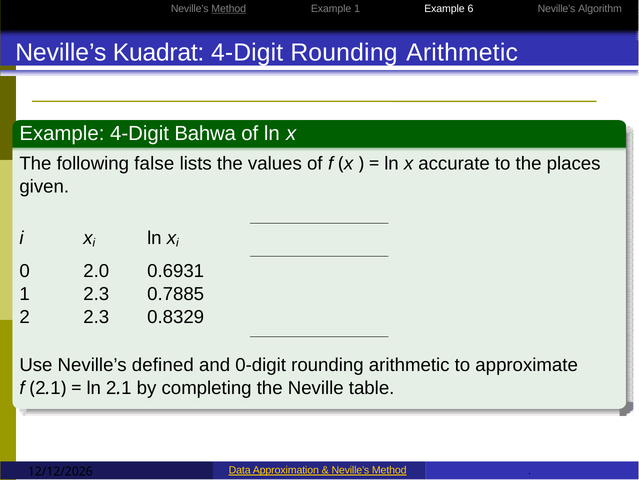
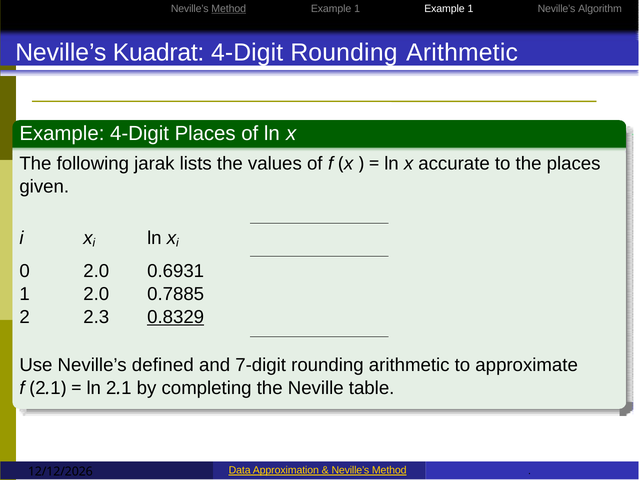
1 Example 6: 6 -> 1 (471, 9)
4-Digit Bahwa: Bahwa -> Places (205, 133)
false: false -> jarak (154, 163)
1 2.3: 2.3 -> 2.0 (96, 294)
0.8329 underline: none -> present (176, 317)
0-digit: 0-digit -> 7-digit (261, 365)
